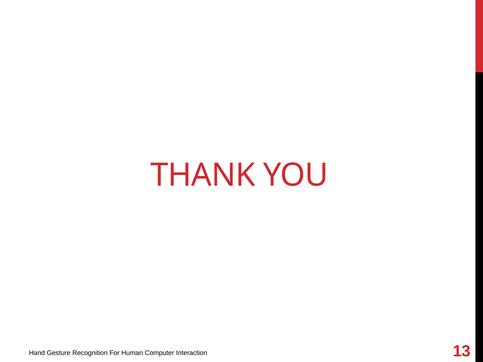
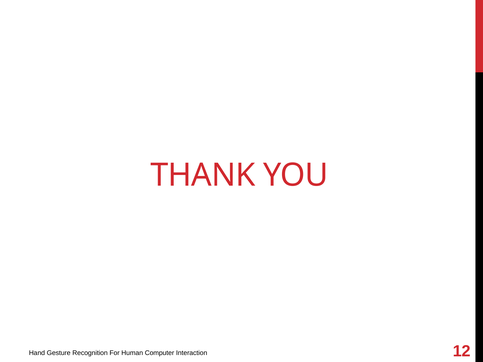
13: 13 -> 12 (462, 352)
